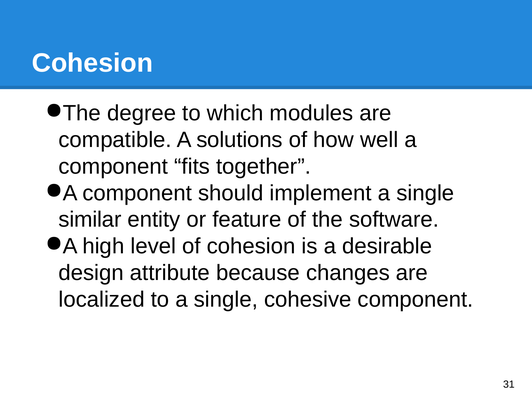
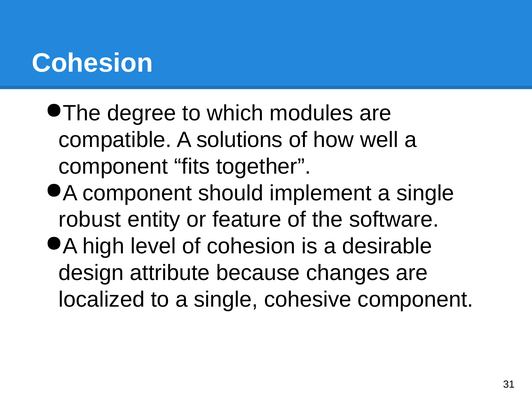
similar: similar -> robust (90, 220)
